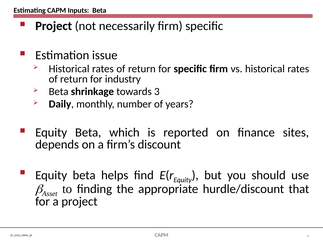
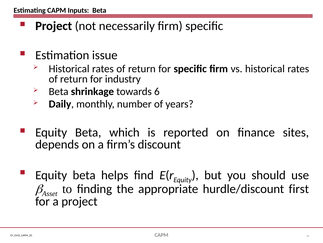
3: 3 -> 6 (157, 91)
that: that -> first (299, 188)
